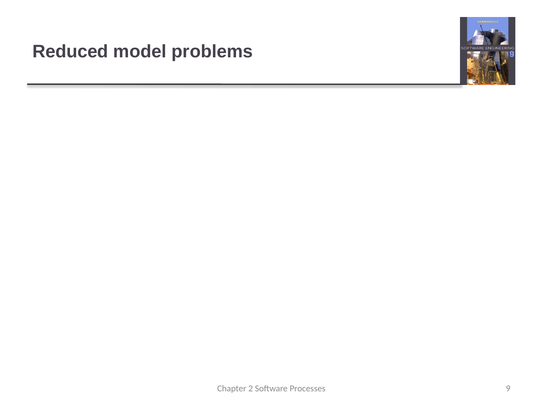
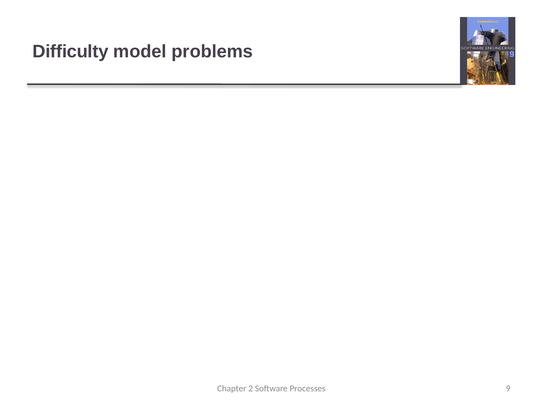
Reduced: Reduced -> Difficulty (71, 52)
